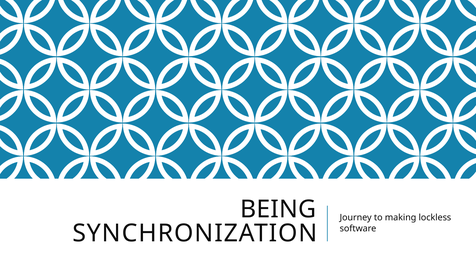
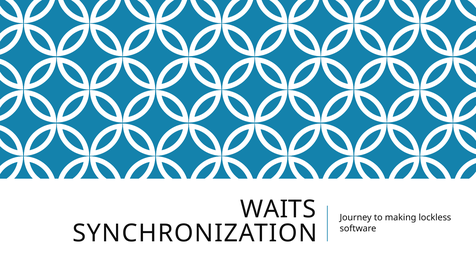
BEING: BEING -> WAITS (278, 209)
